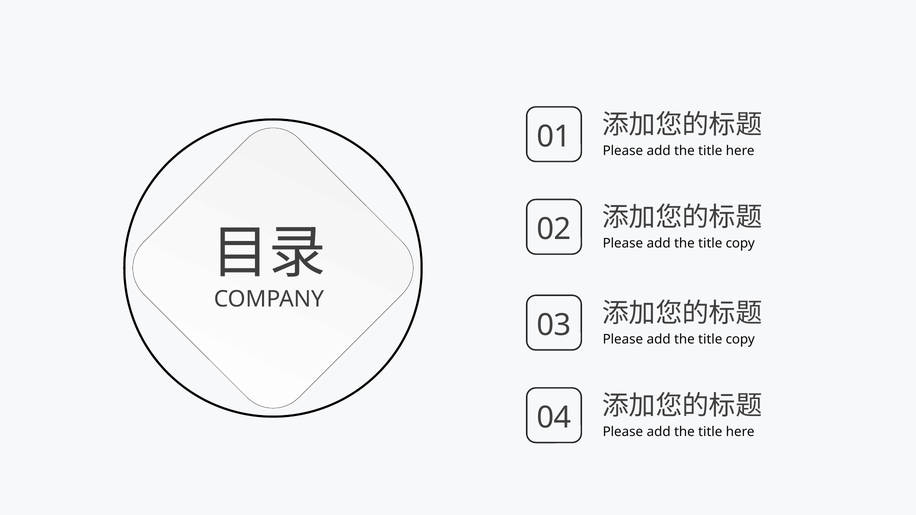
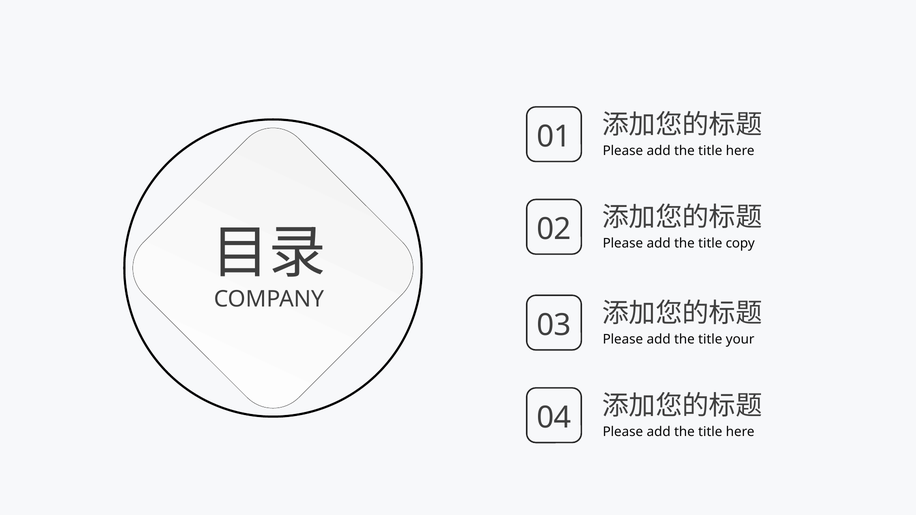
copy: copy -> your (740, 339)
